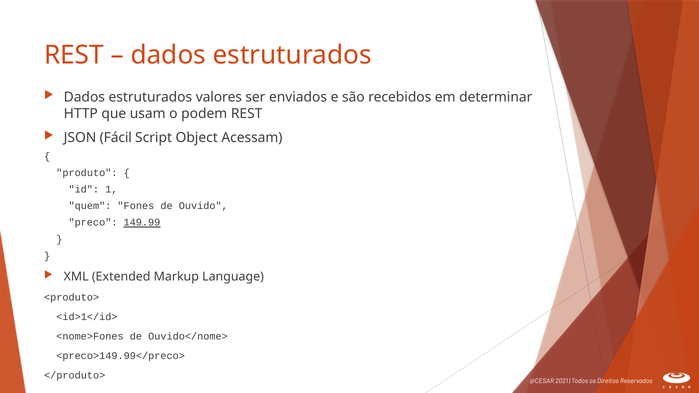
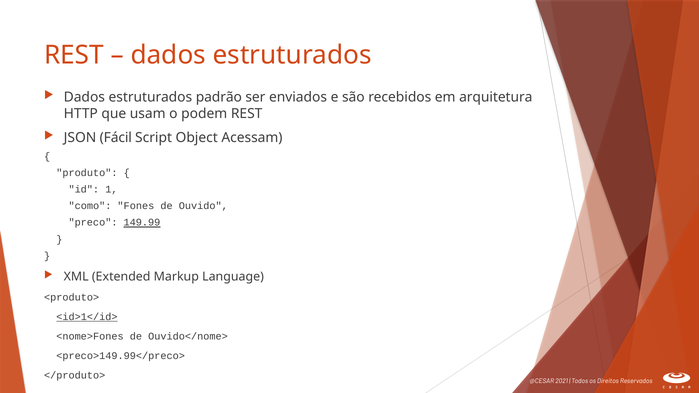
valores: valores -> padrão (219, 97)
determinar: determinar -> arquitetura (496, 97)
quem: quem -> como (90, 206)
<id>1</id> underline: none -> present (87, 317)
